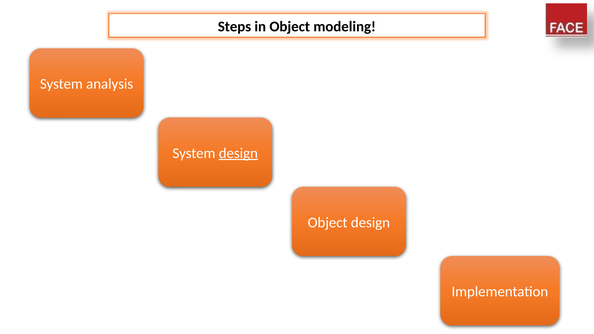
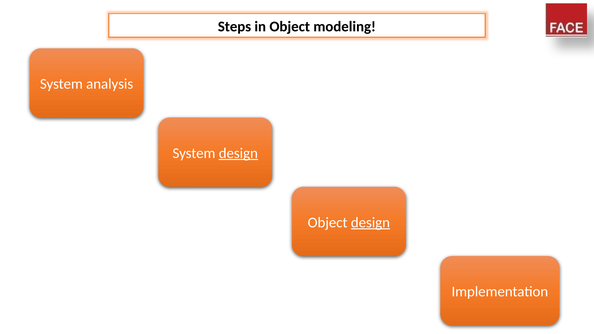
design underline: none -> present (370, 223)
